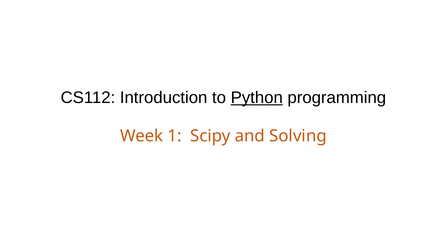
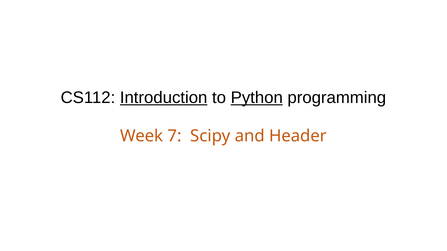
Introduction underline: none -> present (164, 98)
1: 1 -> 7 (175, 136)
Solving: Solving -> Header (298, 136)
